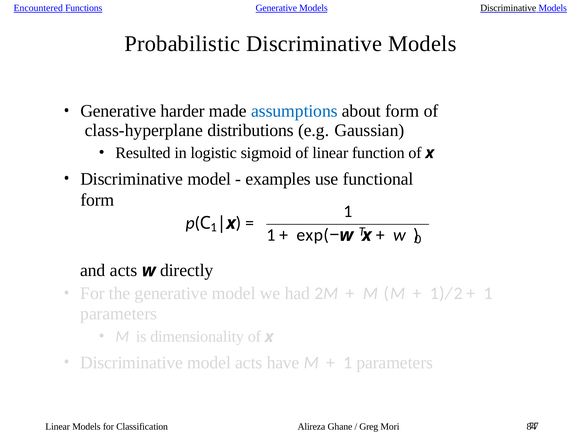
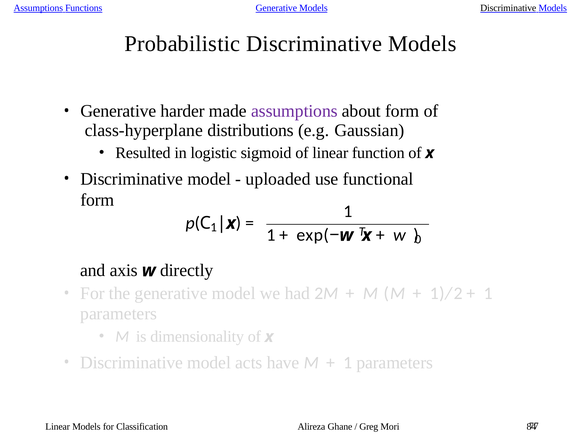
Encountered: Encountered -> Assumptions (38, 8)
assumptions colour: blue -> purple (294, 111)
examples: examples -> uploaded (278, 179)
and acts: acts -> axis (124, 270)
